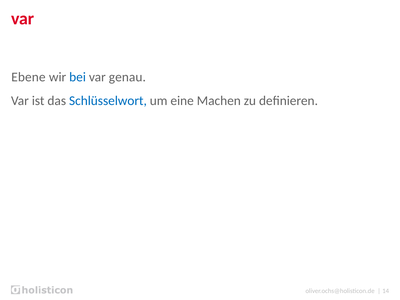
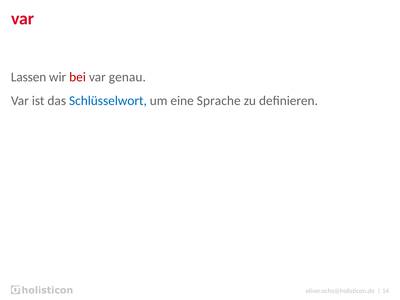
Ebene: Ebene -> Lassen (29, 77)
bei colour: blue -> red (78, 77)
Machen: Machen -> Sprache (219, 101)
